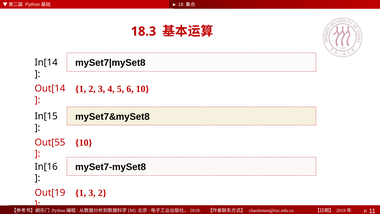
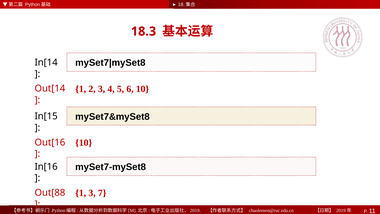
Out[55: Out[55 -> Out[16 (50, 142)
3 2: 2 -> 7 (102, 193)
Out[19: Out[19 -> Out[88 (50, 192)
